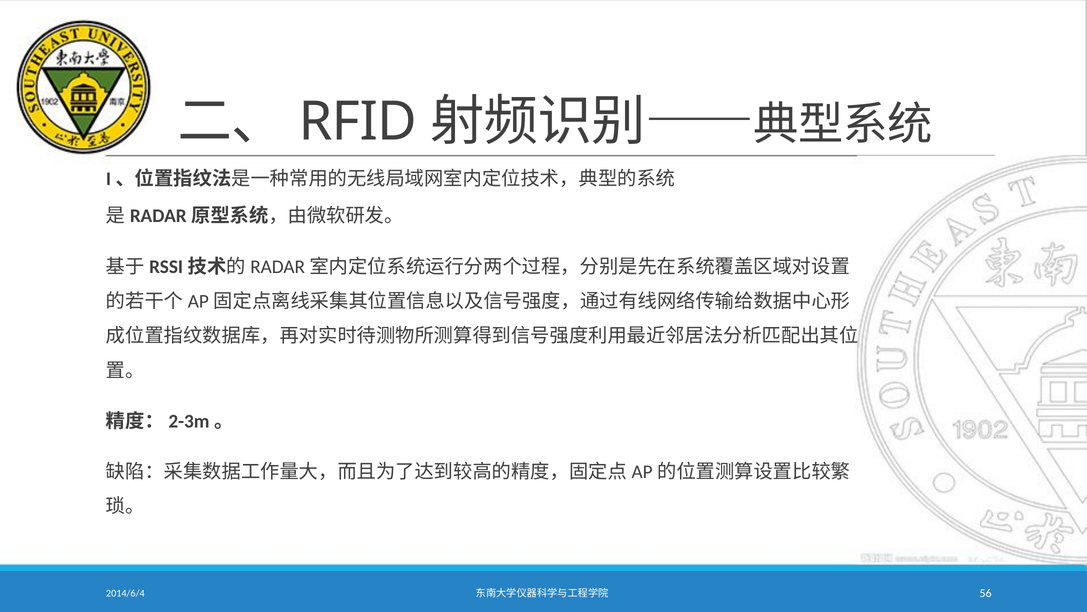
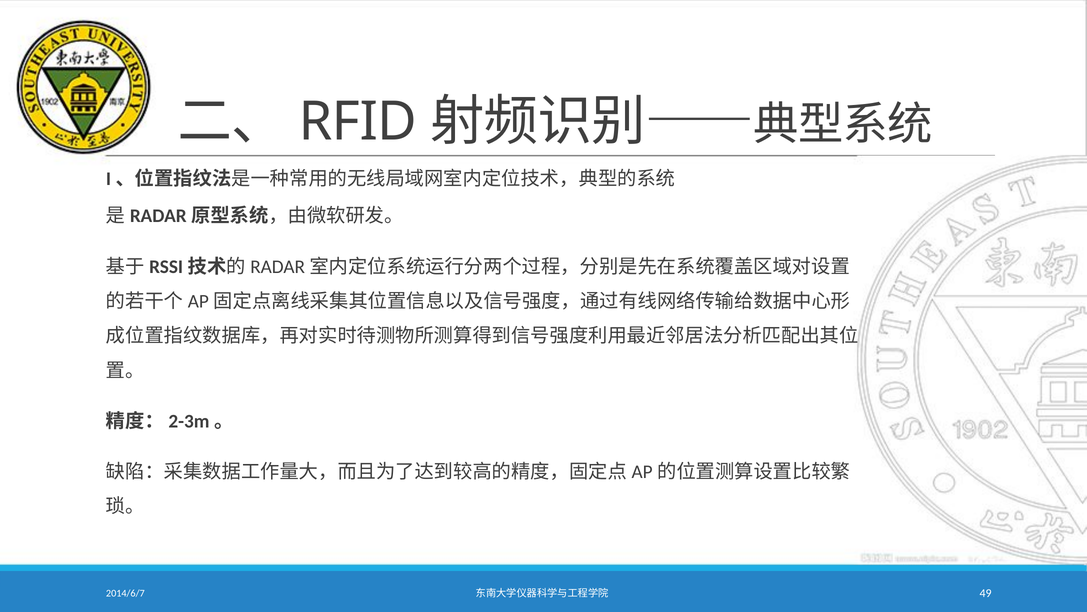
2014/6/4: 2014/6/4 -> 2014/6/7 (125, 593)
56: 56 -> 49 (986, 593)
